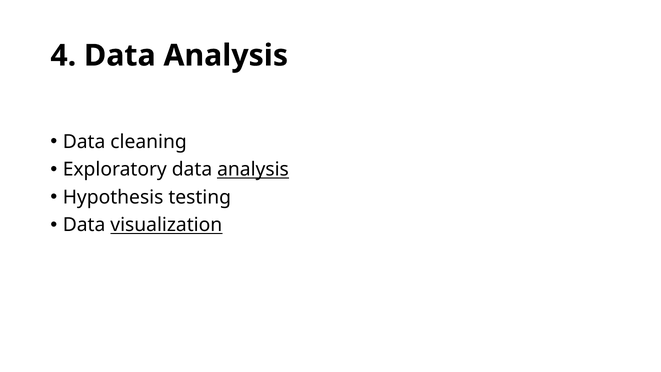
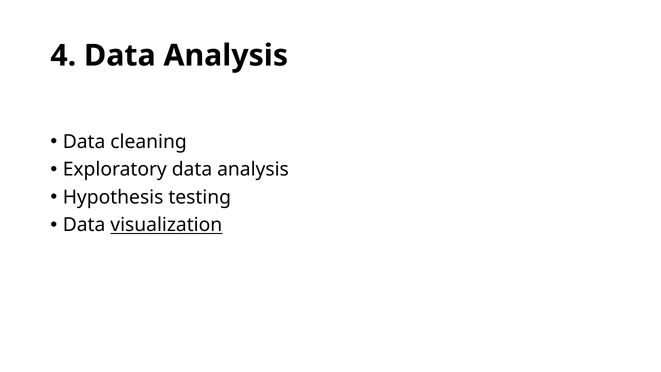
analysis underline: present -> none (253, 170)
